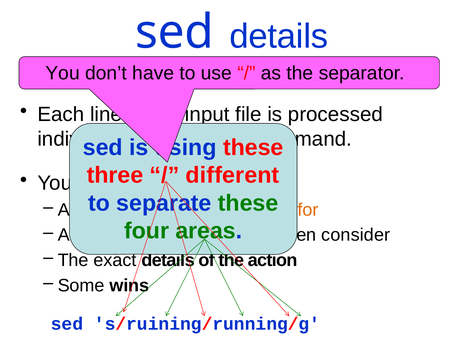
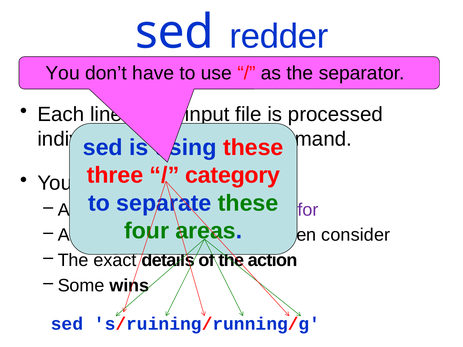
details: details -> redder (279, 36)
different: different -> category (233, 175)
for colour: orange -> purple (308, 210)
